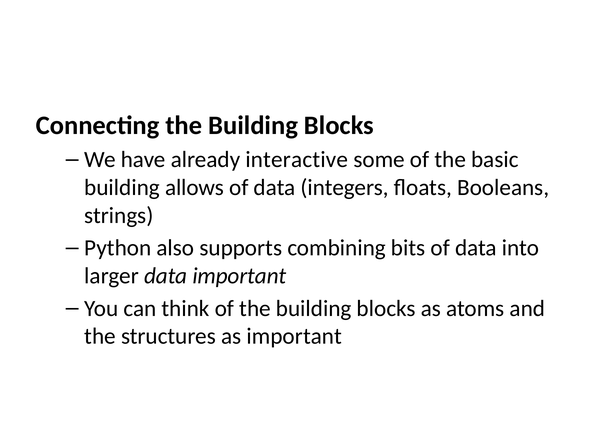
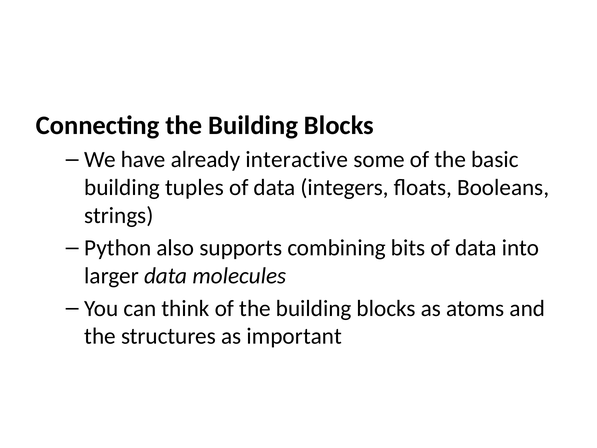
allows: allows -> tuples (194, 187)
data important: important -> molecules (239, 276)
